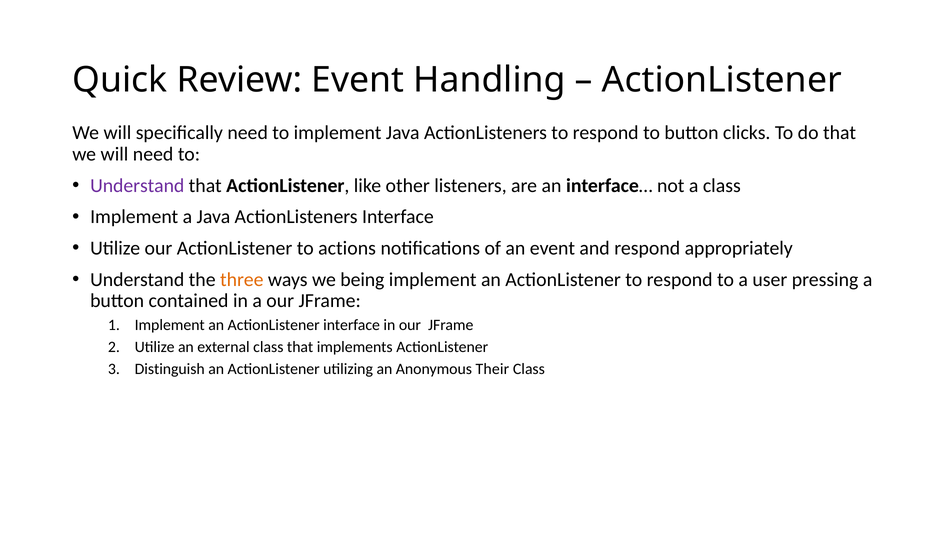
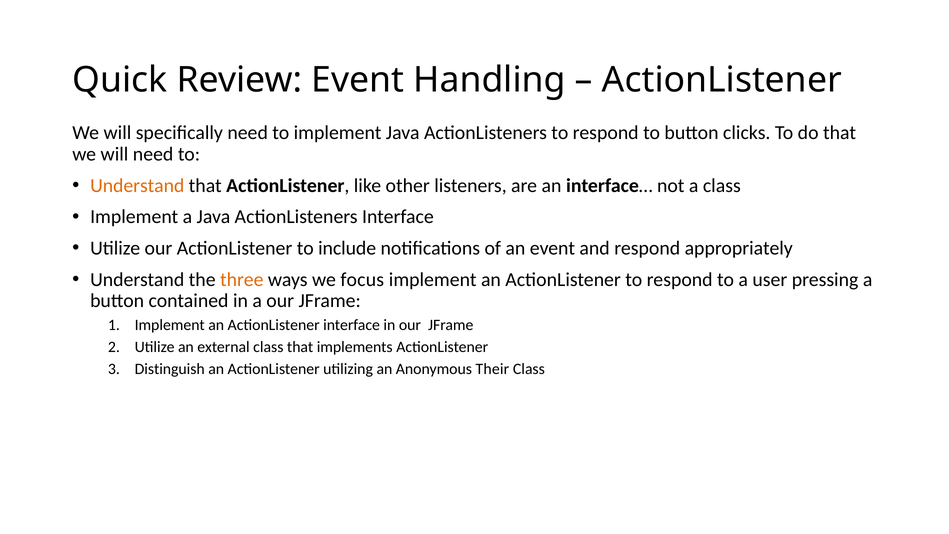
Understand colour: purple -> orange (137, 186)
actions: actions -> include (347, 248)
being: being -> focus (362, 279)
